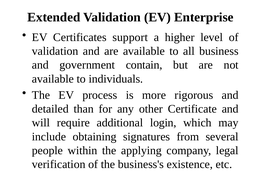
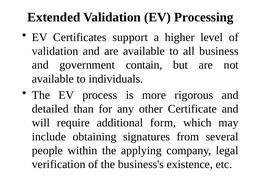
Enterprise: Enterprise -> Processing (204, 17)
login: login -> form (163, 123)
